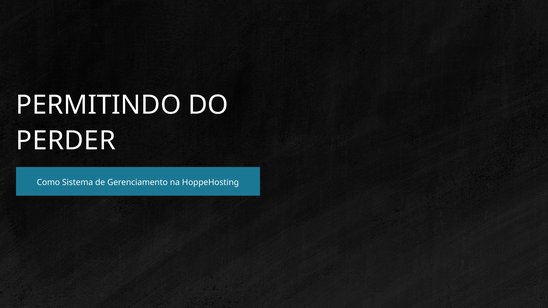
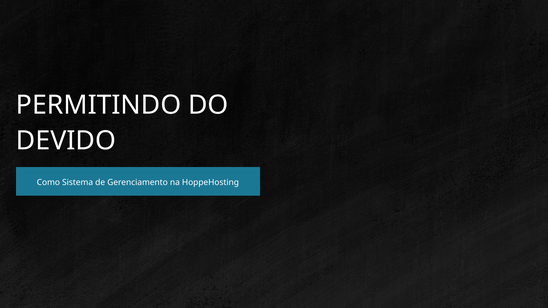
PERDER: PERDER -> DEVIDO (66, 141)
